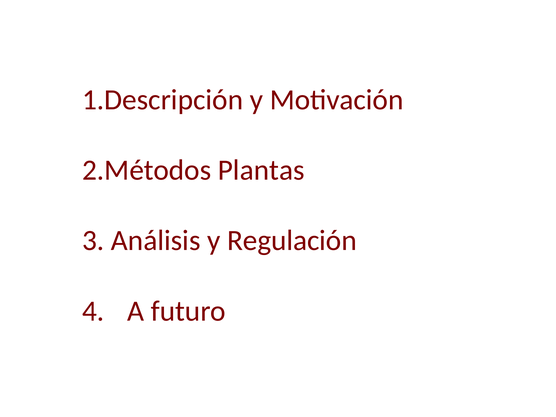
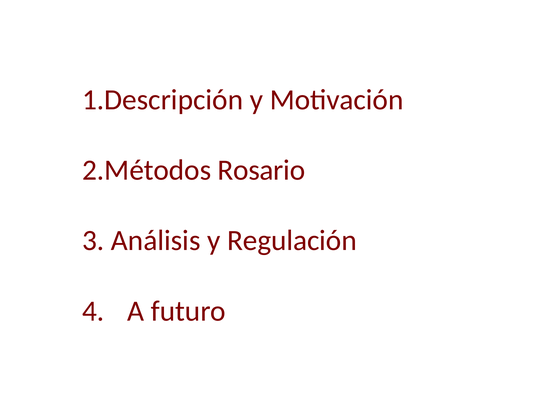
Plantas: Plantas -> Rosario (261, 170)
